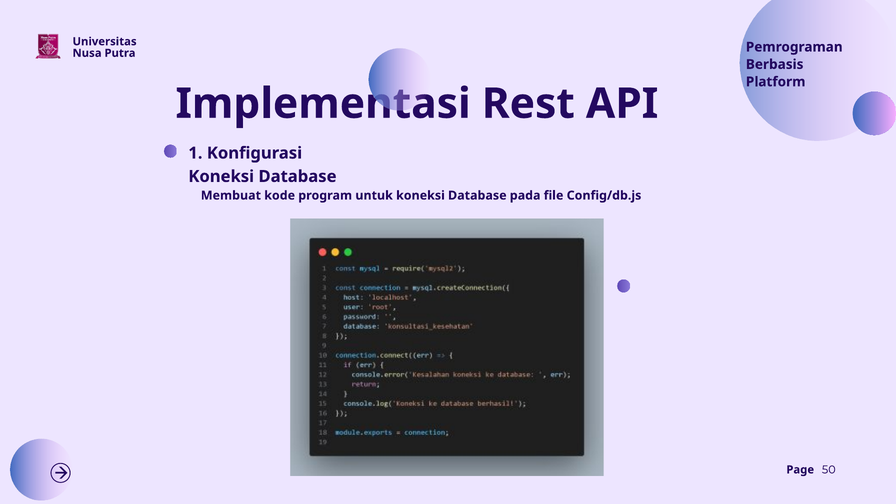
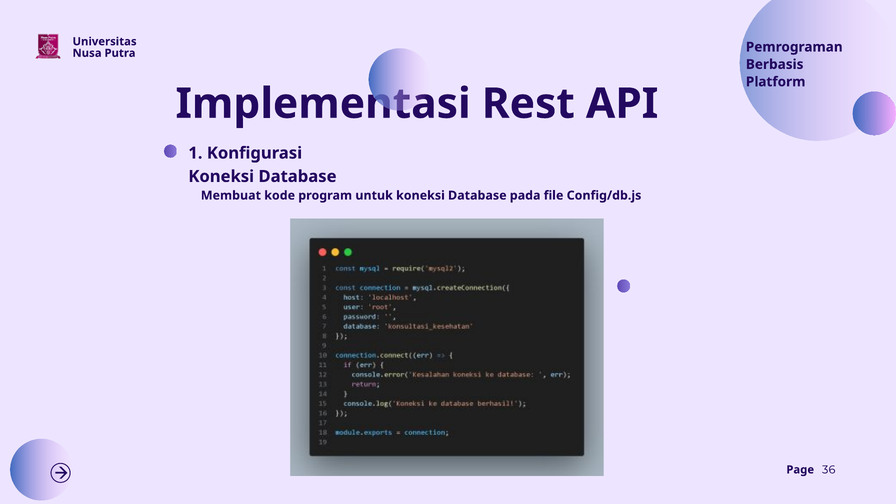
50: 50 -> 36 (829, 470)
